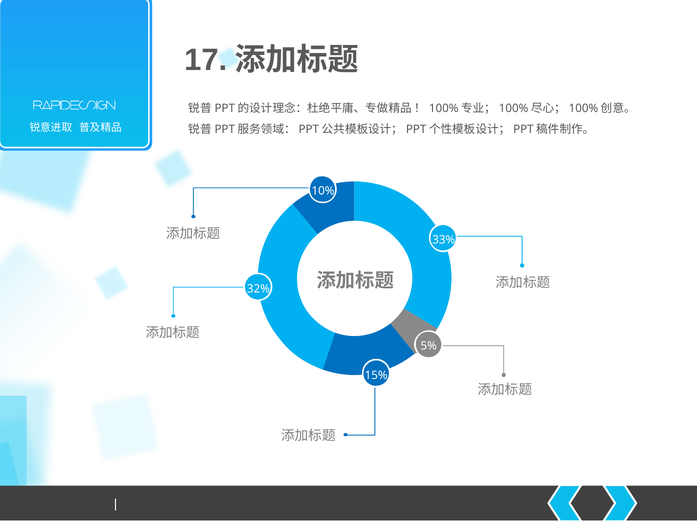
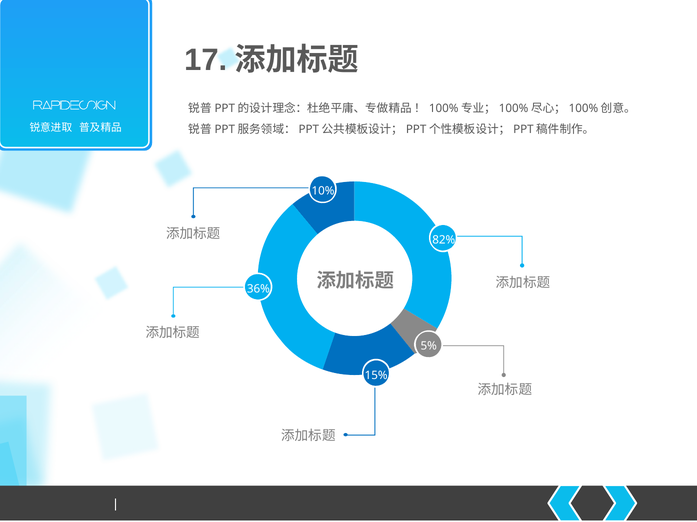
33%: 33% -> 82% (444, 240)
32%: 32% -> 36% (258, 289)
